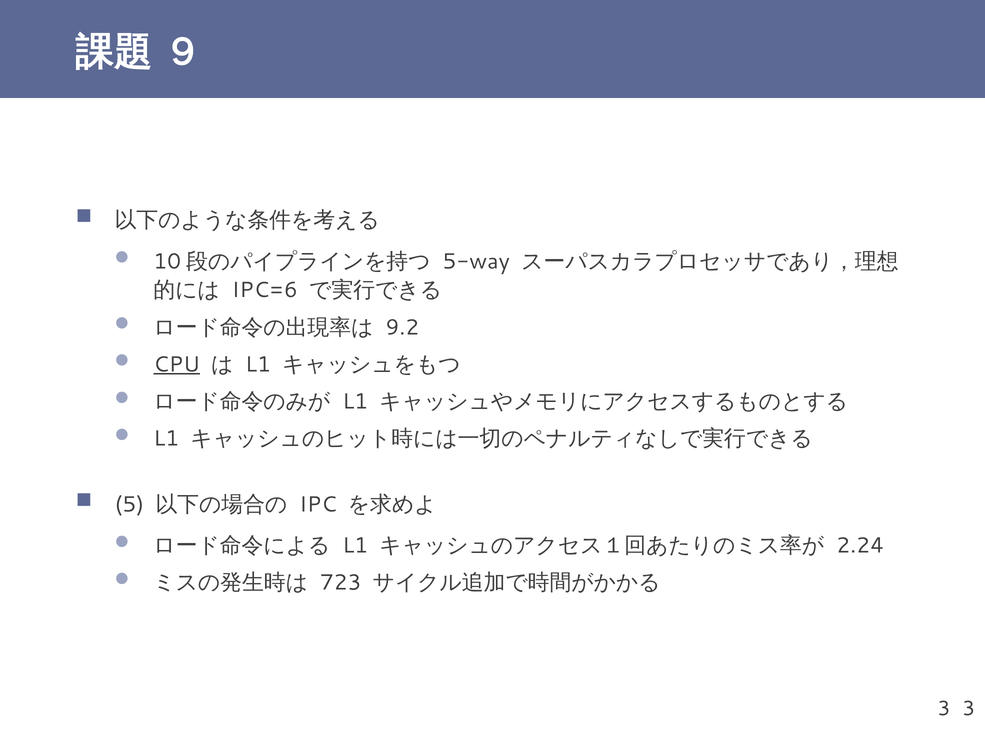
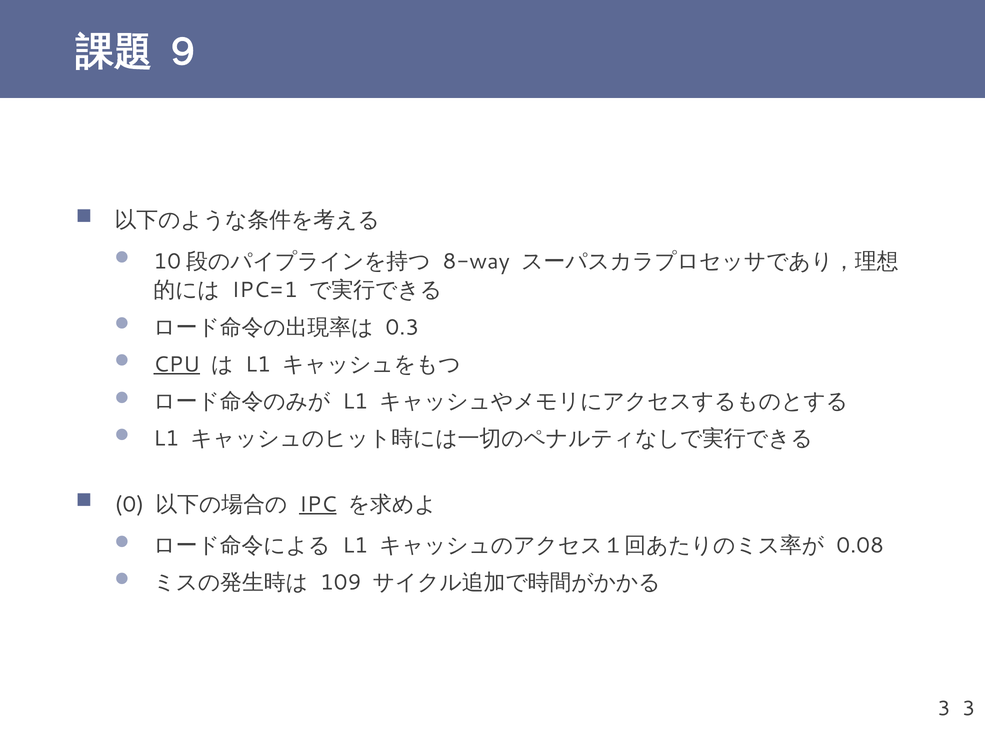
5-way: 5-way -> 8-way (476, 261)
IPC=6: IPC=6 -> IPC=1 (265, 290)
9.2: 9.2 -> 0.3 (402, 327)
5: 5 -> 0 (129, 504)
IPC underline: none -> present (318, 504)
2.24: 2.24 -> 0.08 (860, 545)
723: 723 -> 109 (341, 582)
